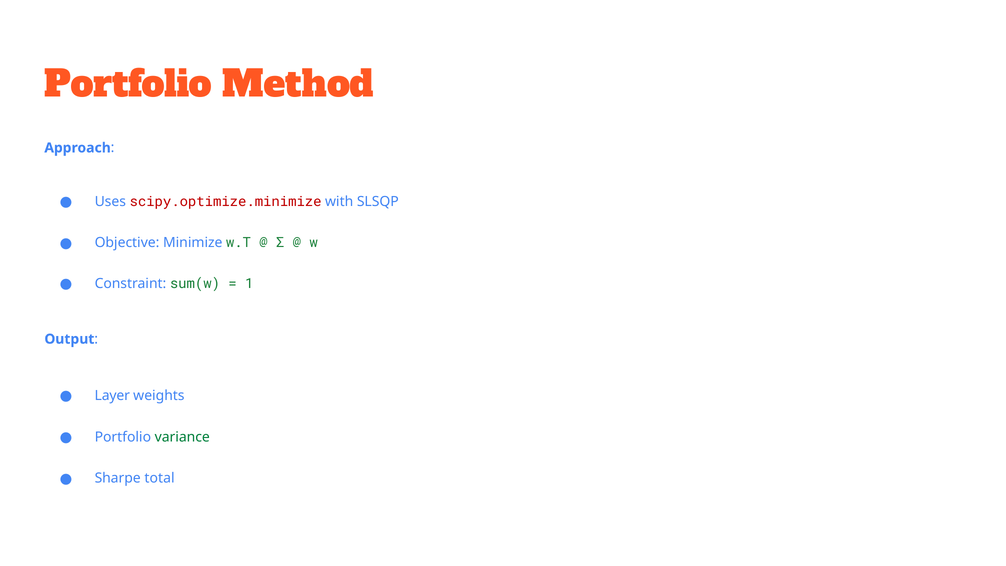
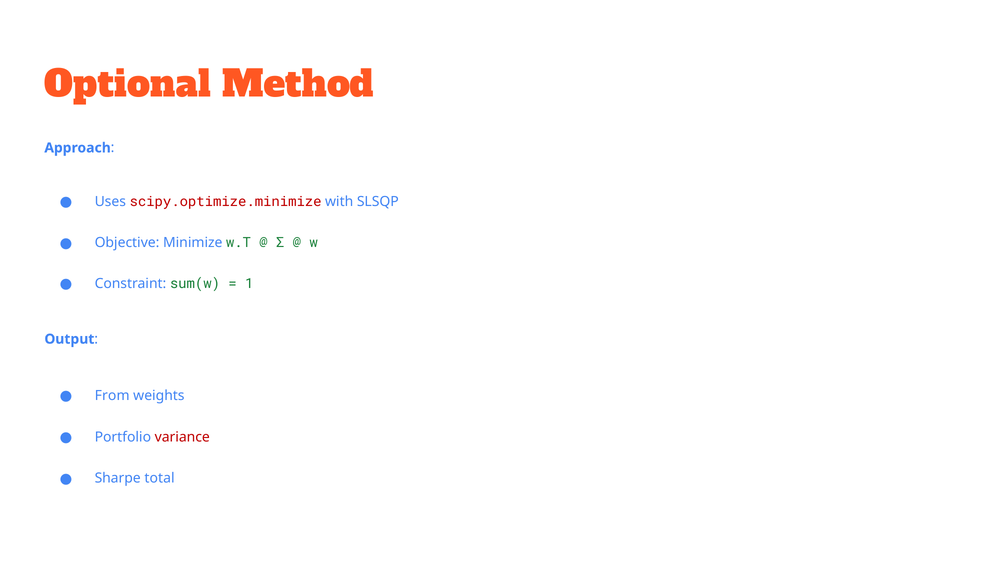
Portfolio: Portfolio -> Optional (128, 85)
Layer: Layer -> From (112, 395)
variance colour: green -> red (182, 437)
